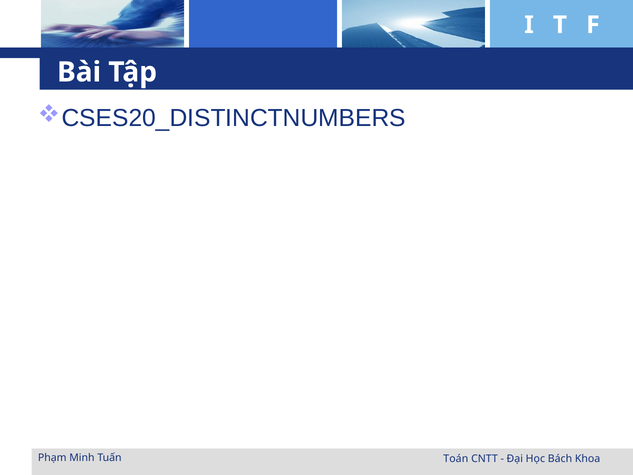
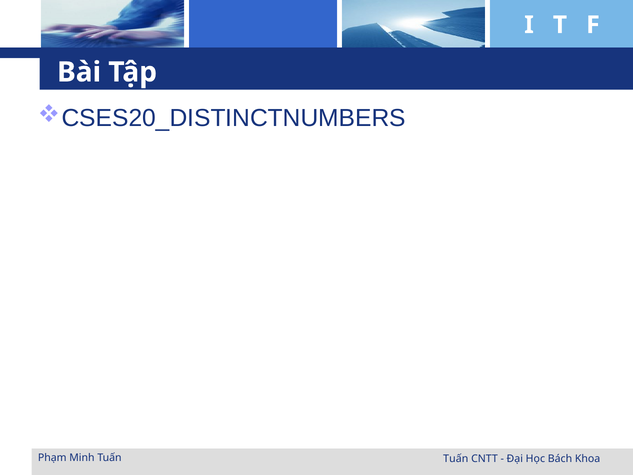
Toán: Toán -> Tuấn (456, 459)
